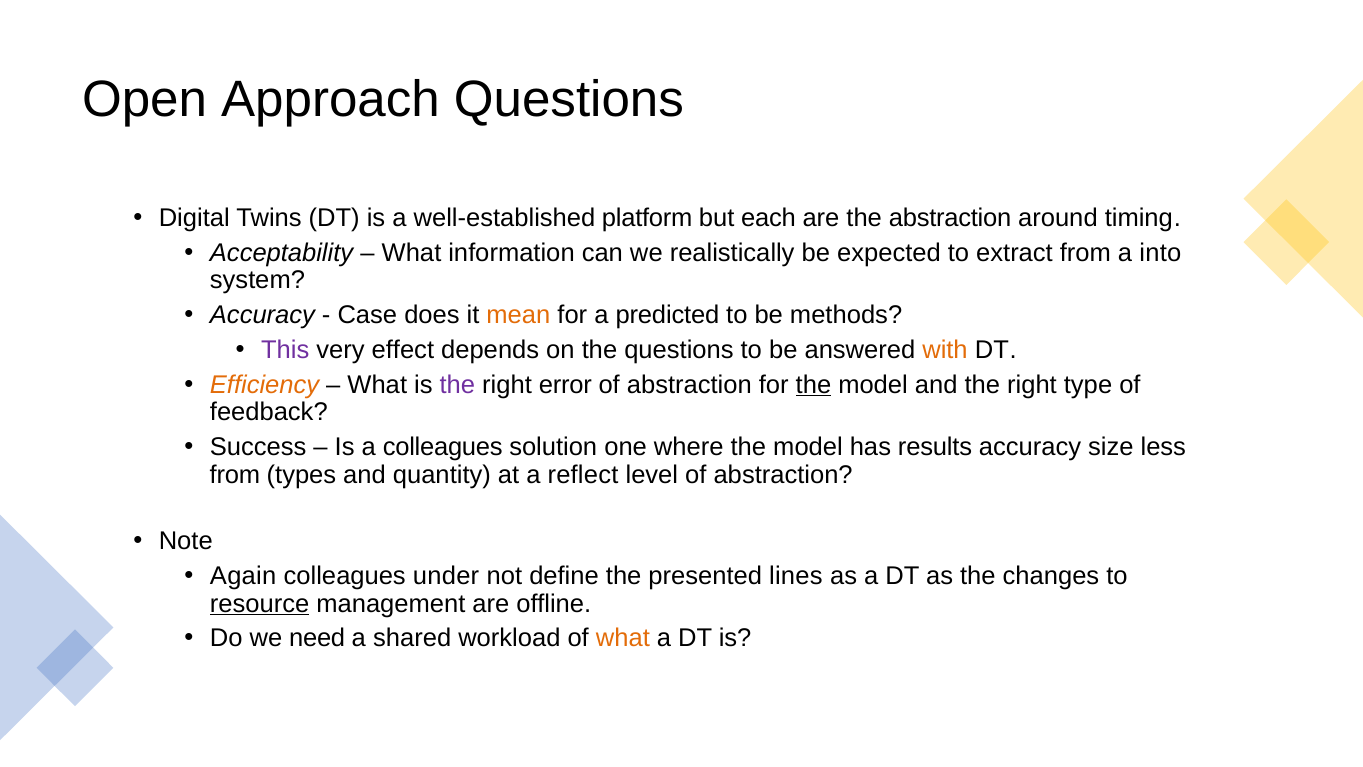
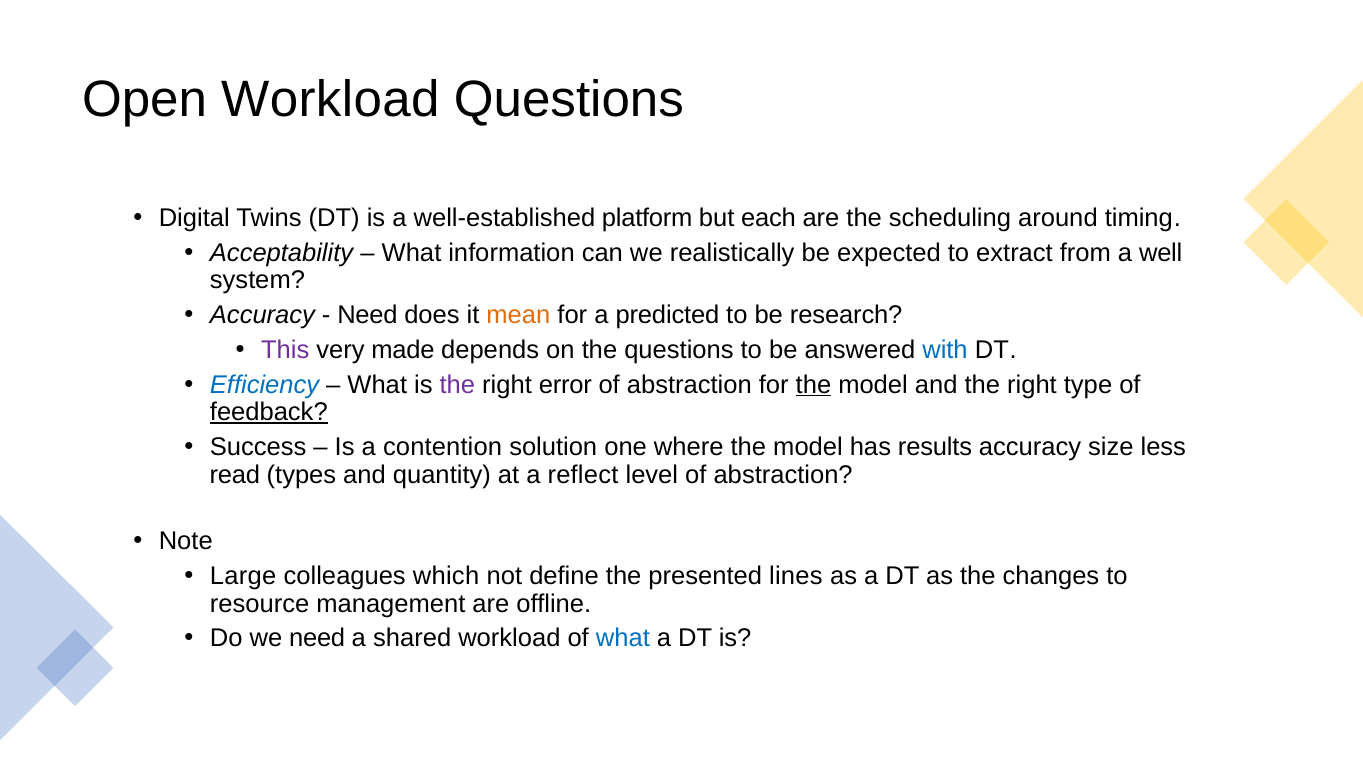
Open Approach: Approach -> Workload (330, 99)
the abstraction: abstraction -> scheduling (950, 218)
into: into -> well (1161, 253)
Case: Case -> Need (367, 315)
methods: methods -> research (846, 315)
effect: effect -> made (403, 350)
with colour: orange -> blue (945, 350)
Efficiency colour: orange -> blue (265, 384)
feedback underline: none -> present (269, 412)
a colleagues: colleagues -> contention (443, 447)
from: from -> read (235, 474)
Again: Again -> Large (243, 576)
under: under -> which (446, 576)
resource underline: present -> none (260, 603)
what colour: orange -> blue (623, 638)
